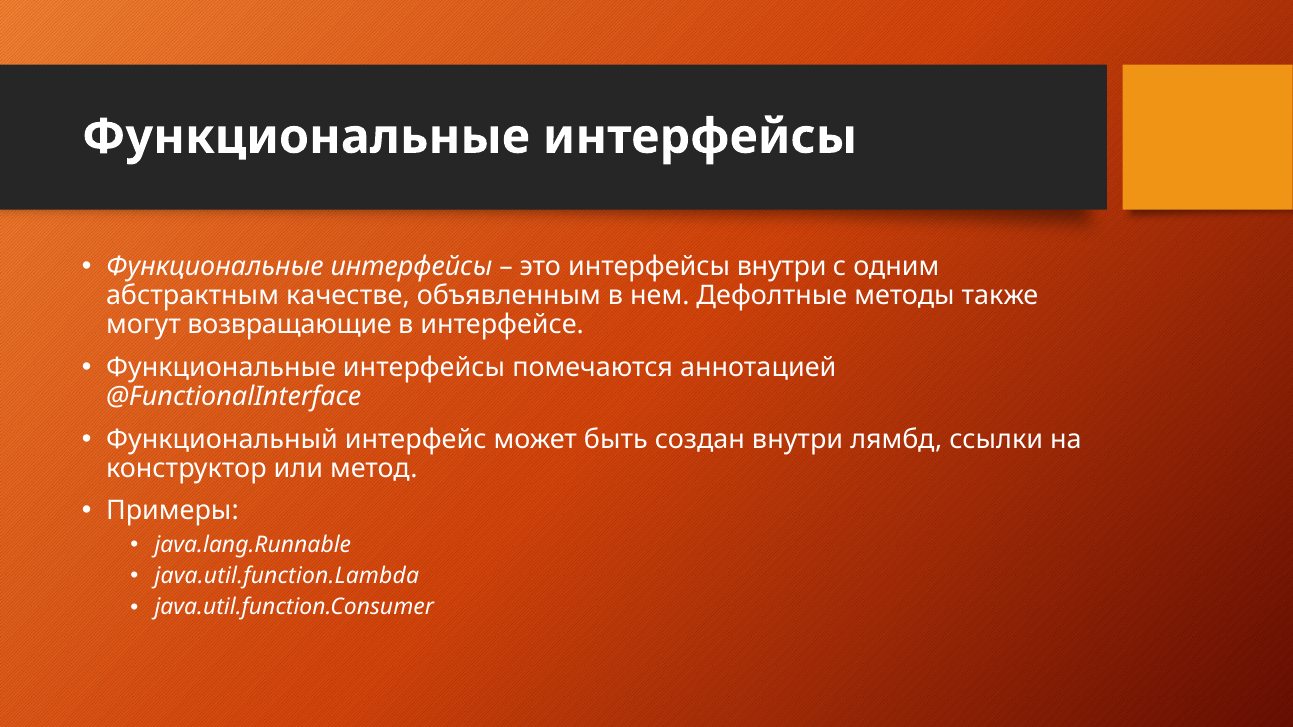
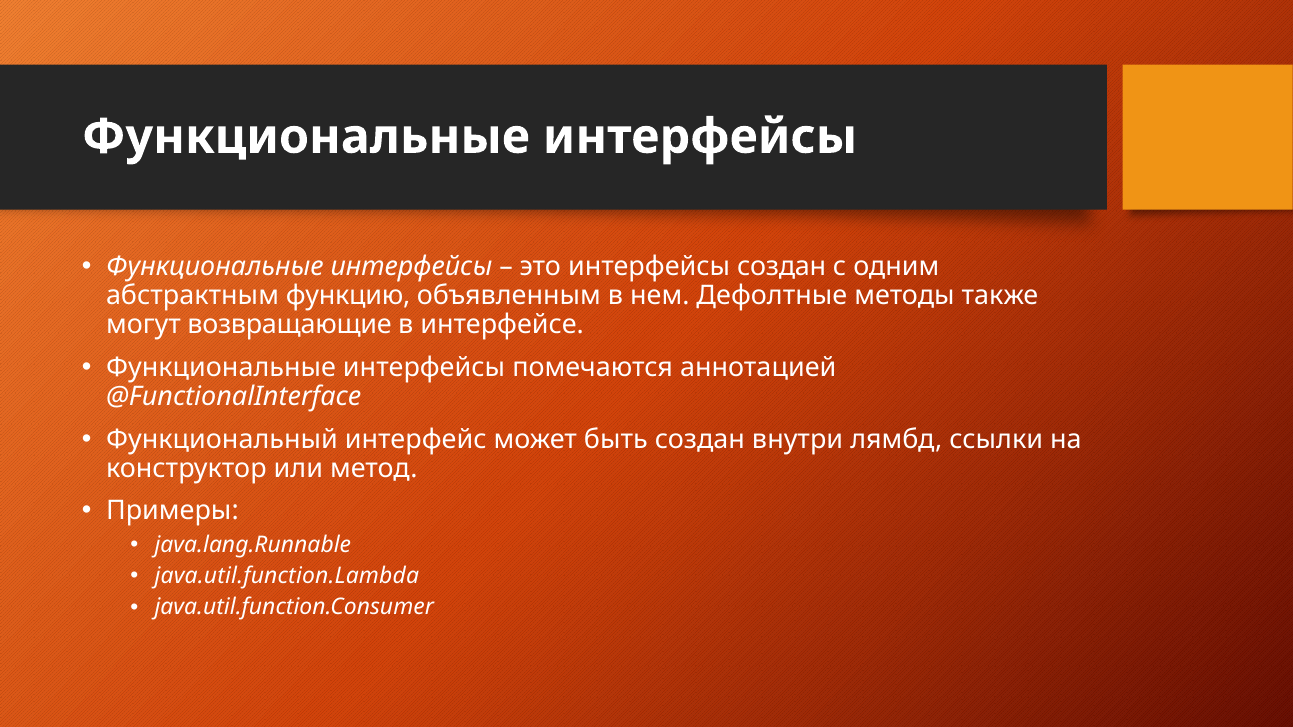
интерфейсы внутри: внутри -> создан (782, 267)
качестве: качестве -> функцию (348, 296)
